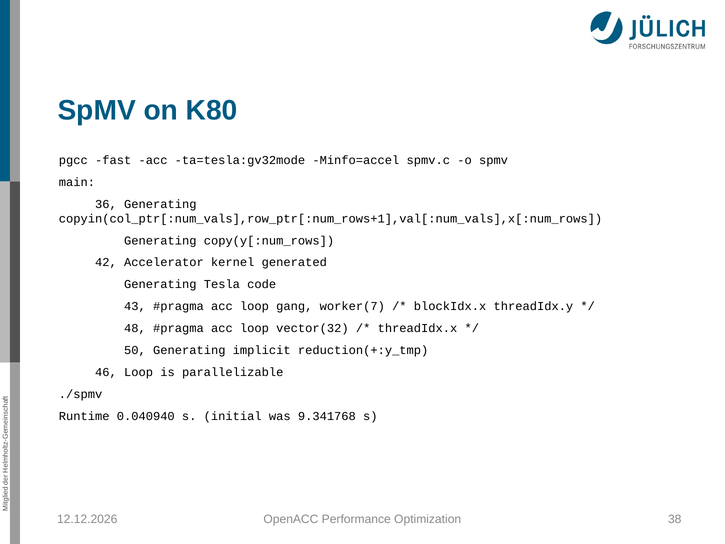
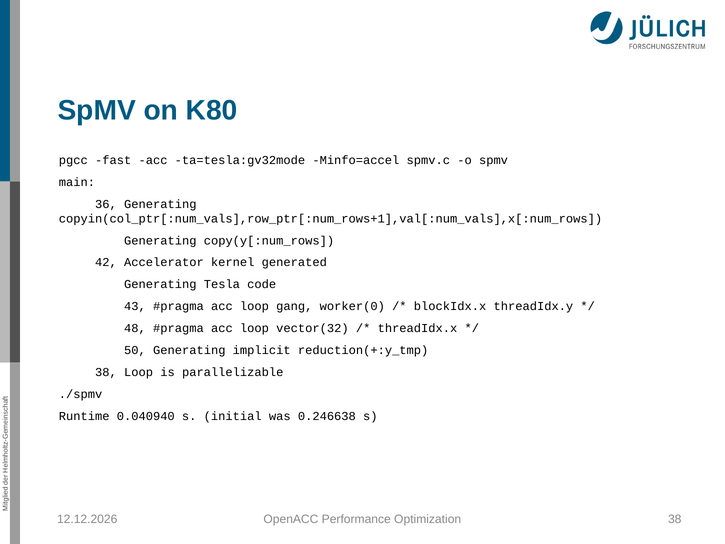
worker(7: worker(7 -> worker(0 (352, 306)
46: 46 -> 38 (106, 372)
9.341768: 9.341768 -> 0.246638 (327, 416)
